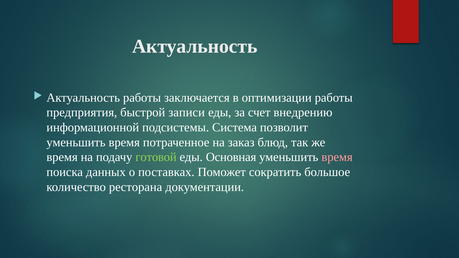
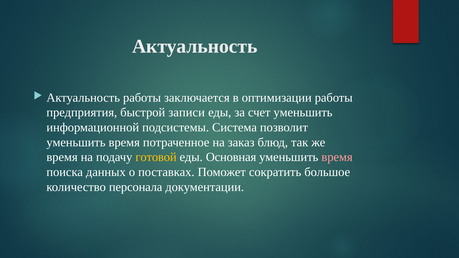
счет внедрению: внедрению -> уменьшить (303, 113)
готовой colour: light green -> yellow (156, 157)
ресторана: ресторана -> персонала (136, 187)
